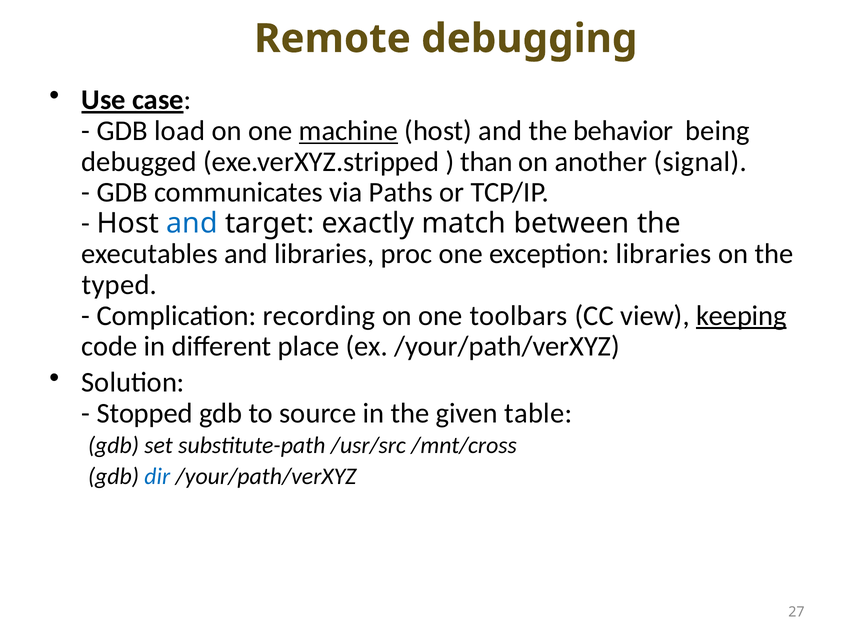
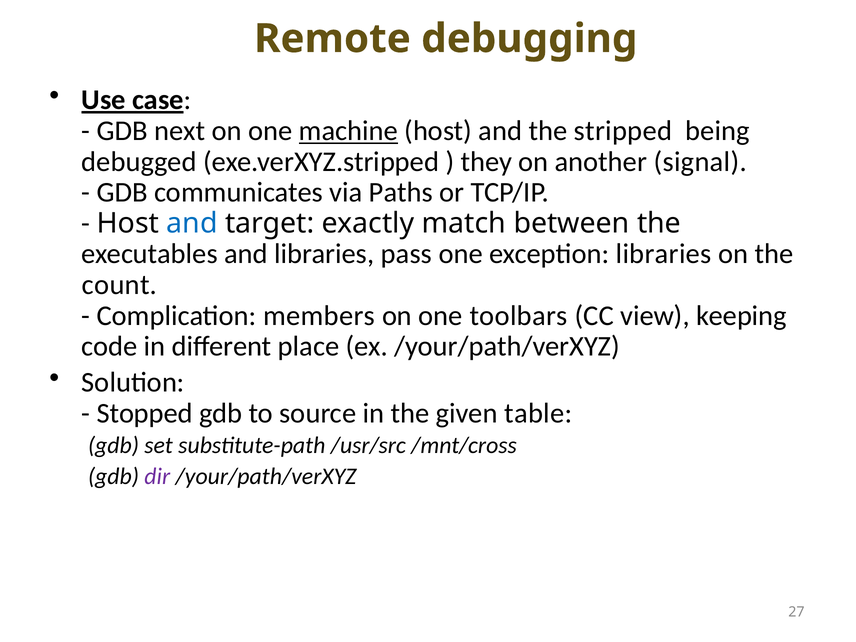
load: load -> next (180, 131)
behavior: behavior -> stripped (623, 131)
than: than -> they (486, 162)
proc: proc -> pass (406, 254)
typed: typed -> count (120, 285)
recording: recording -> members (319, 316)
keeping underline: present -> none (741, 316)
dir colour: blue -> purple (157, 476)
